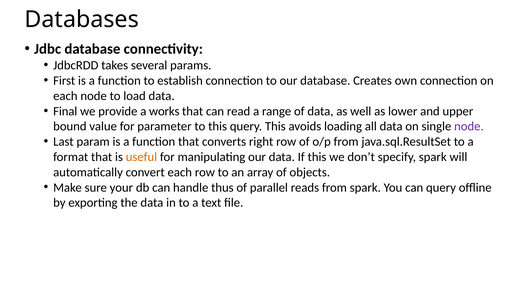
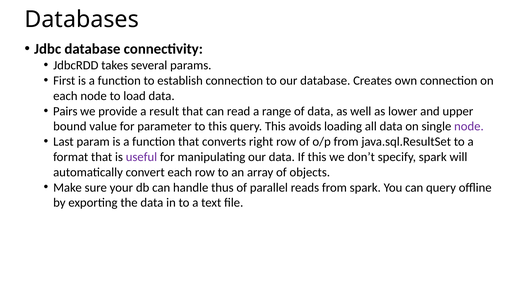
Final: Final -> Pairs (65, 111)
works: works -> result (164, 111)
useful colour: orange -> purple (141, 157)
